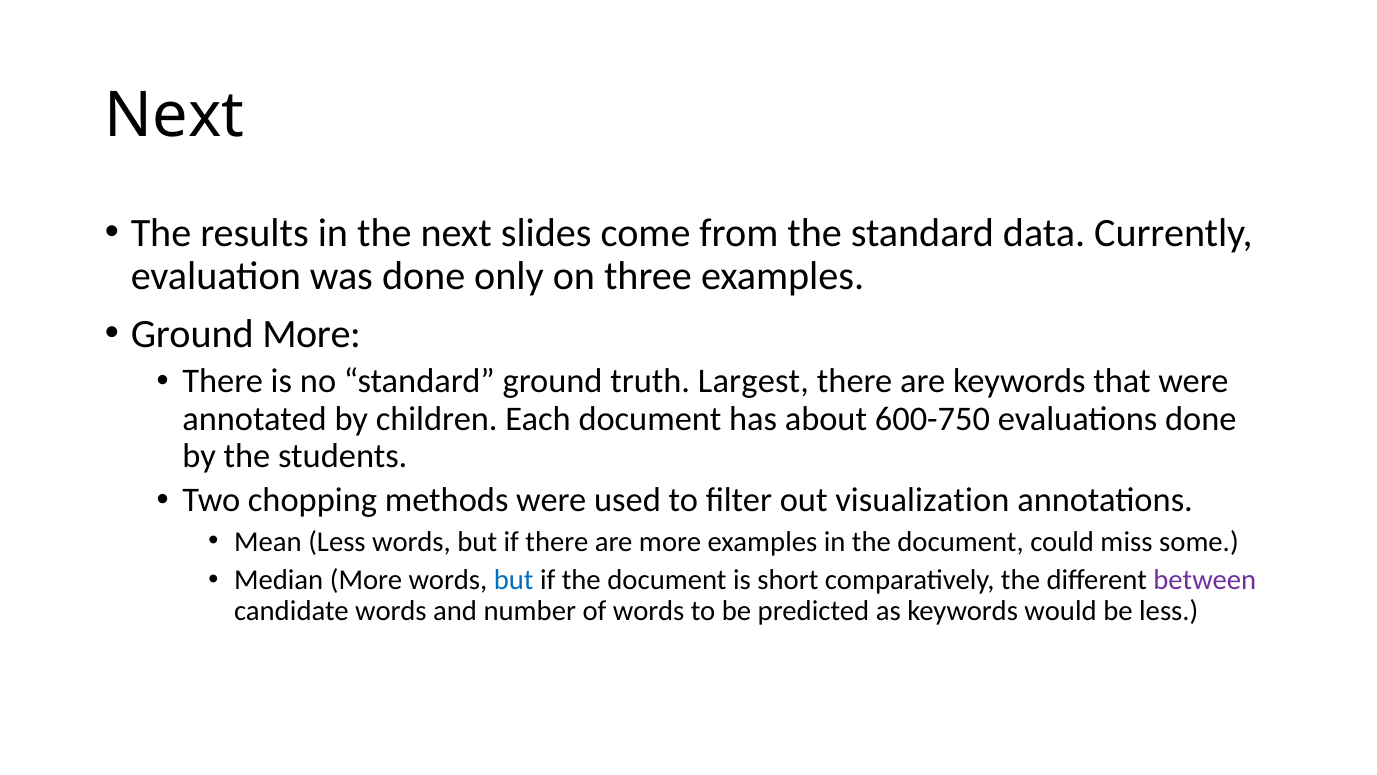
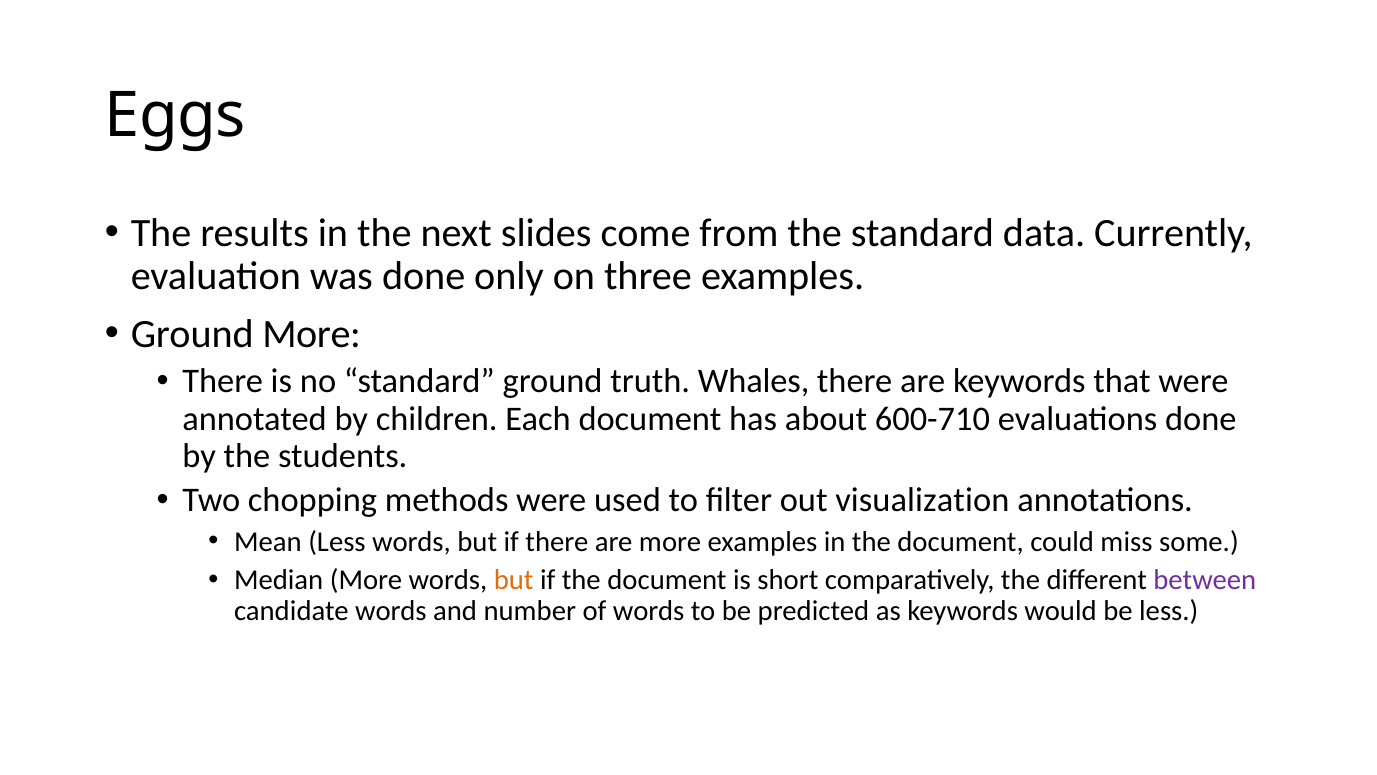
Next: Next -> Eggs (175, 116)
Largest: Largest -> Whales (754, 381)
600-750: 600-750 -> 600-710 (932, 419)
but colour: blue -> orange (514, 579)
